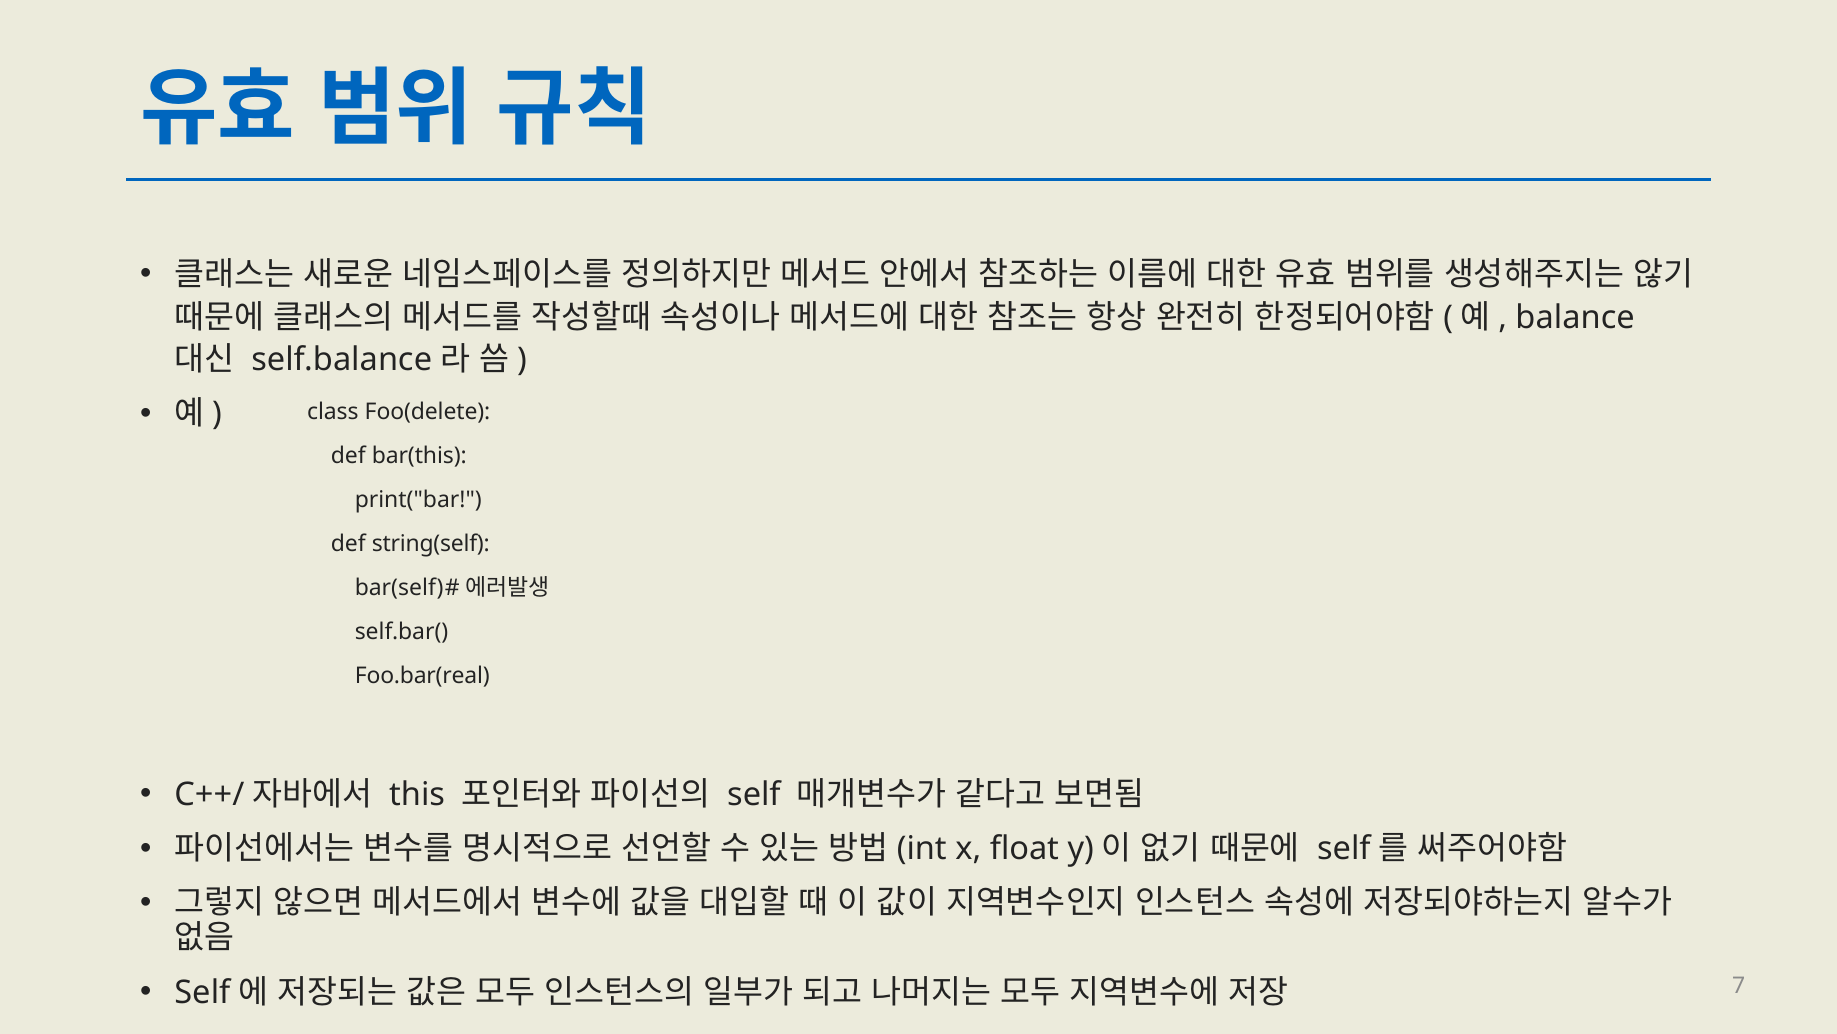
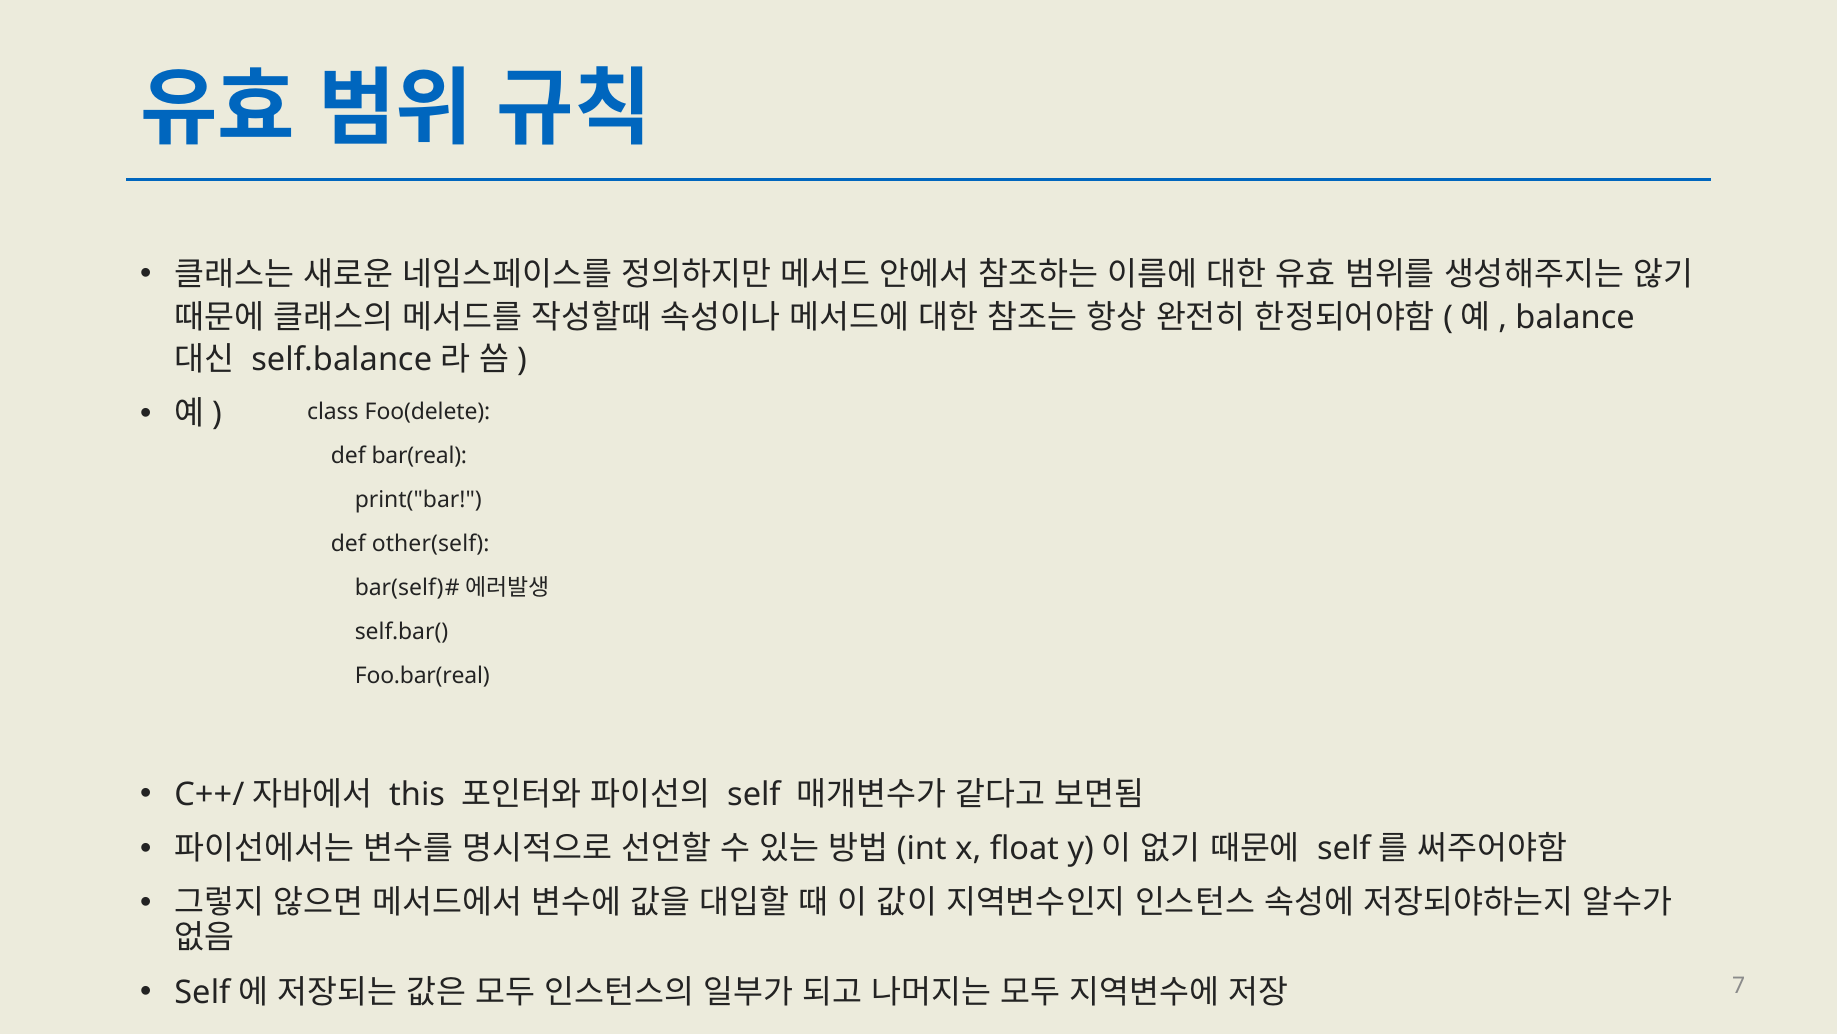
bar(this: bar(this -> bar(real (419, 455)
string(self: string(self -> other(self (431, 543)
